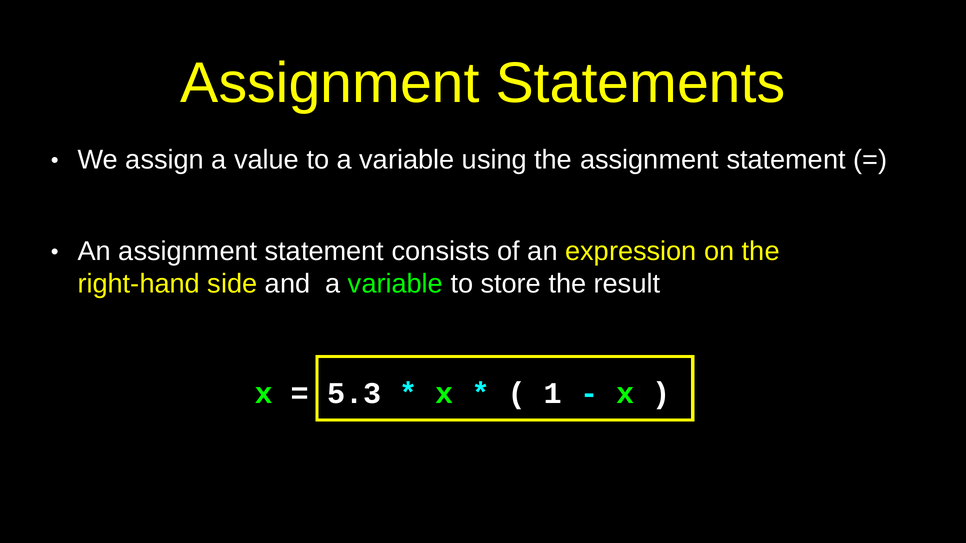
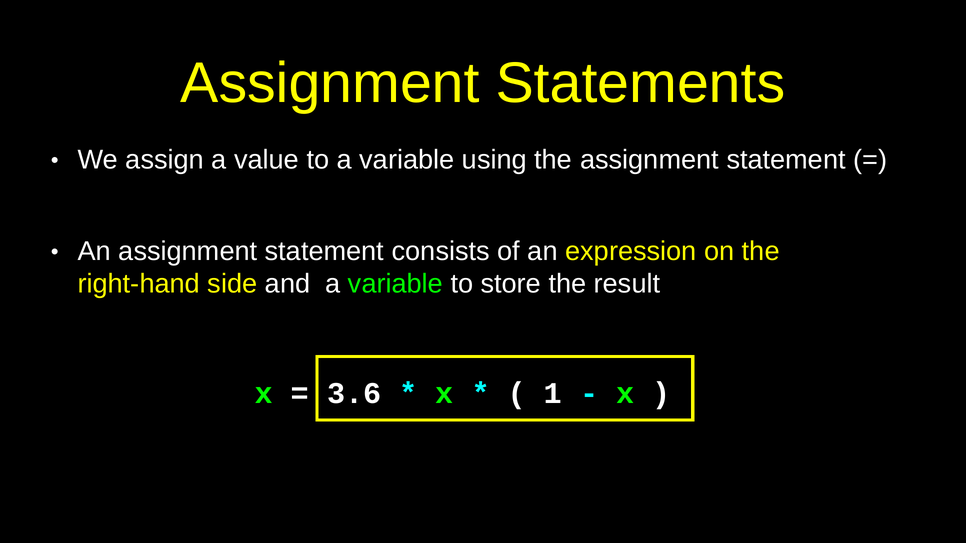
5.3: 5.3 -> 3.6 (354, 394)
